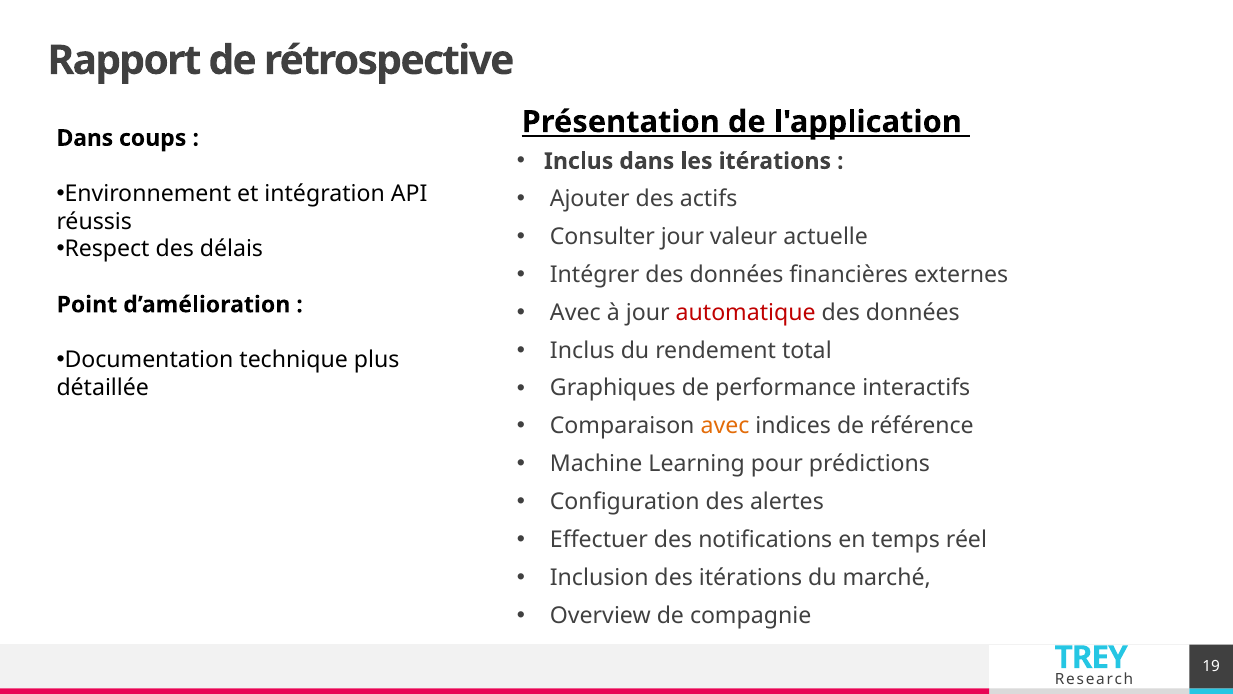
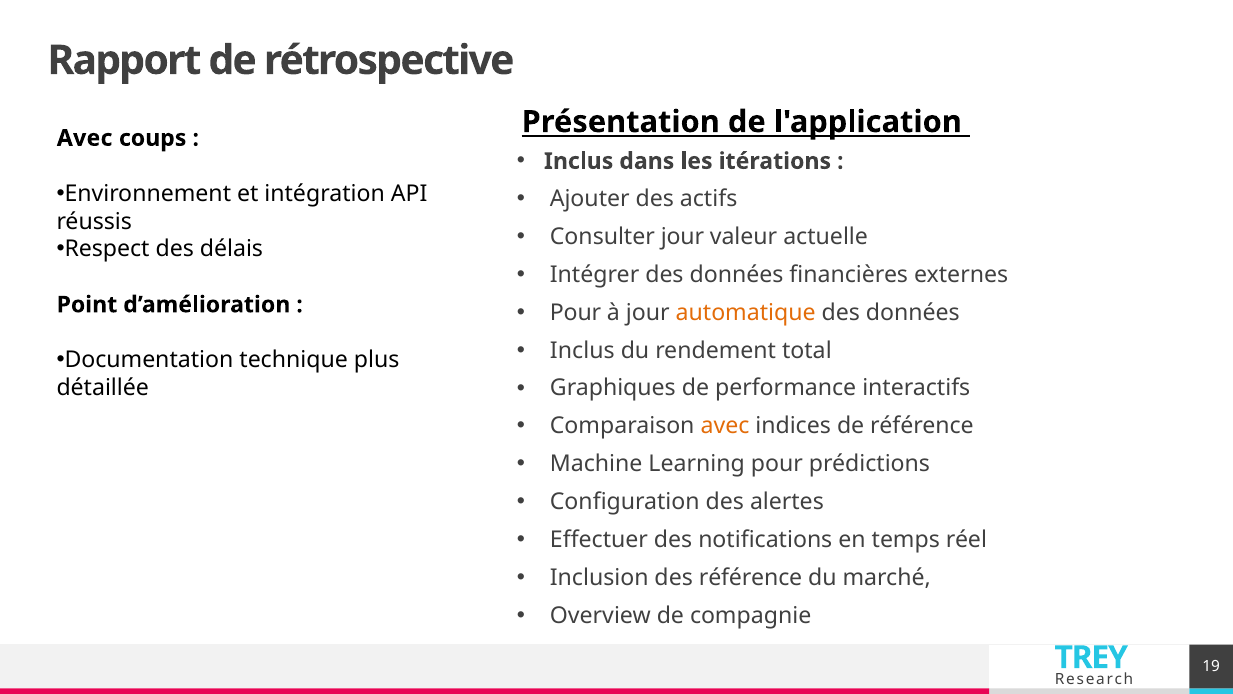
Dans: Dans -> Avec (85, 138)
Avec: Avec -> Pour (576, 312)
automatique colour: red -> orange (746, 312)
des itérations: itérations -> référence (751, 577)
